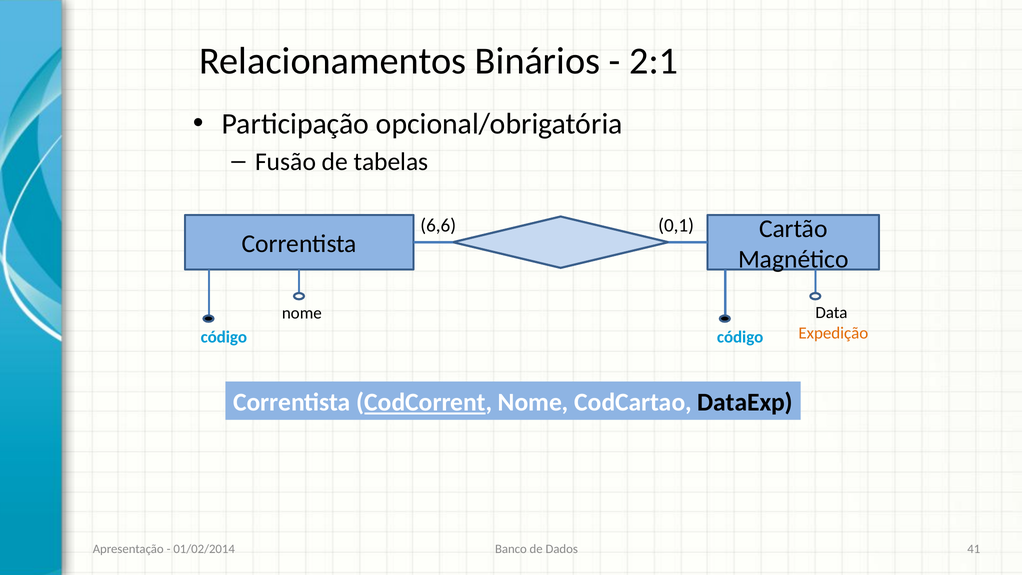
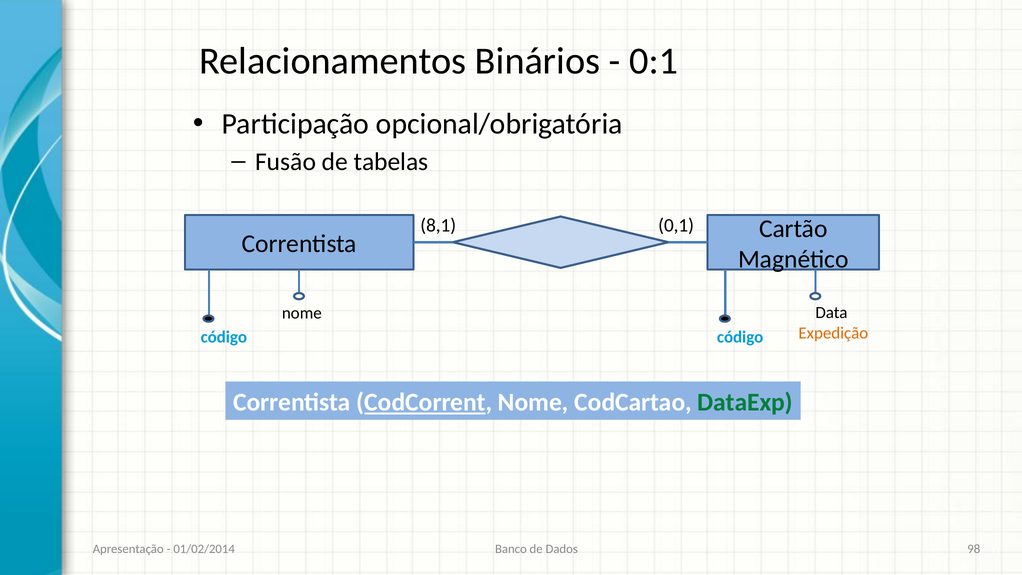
2:1: 2:1 -> 0:1 (654, 61)
6,6: 6,6 -> 8,1 (438, 226)
DataExp colour: black -> green (745, 402)
41: 41 -> 98 (974, 549)
